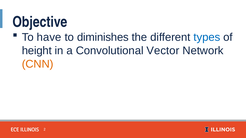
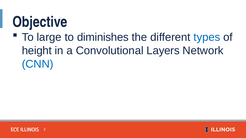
have: have -> large (49, 37)
Vector: Vector -> Layers (163, 51)
CNN colour: orange -> blue (38, 64)
